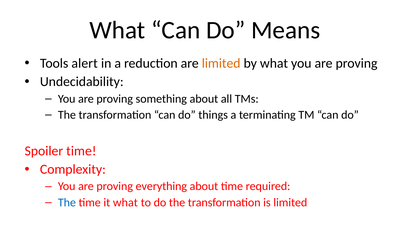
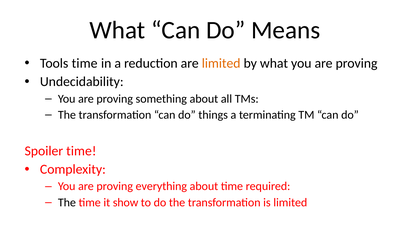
Tools alert: alert -> time (85, 63)
The colour: blue -> black (67, 202)
it what: what -> show (126, 202)
